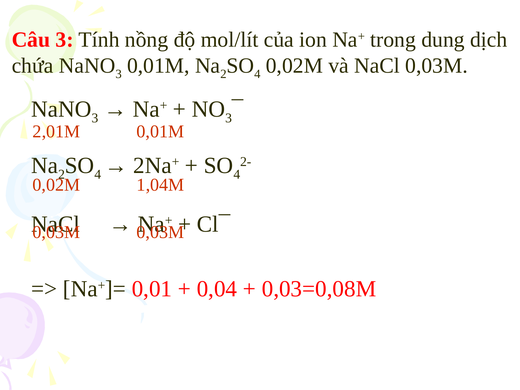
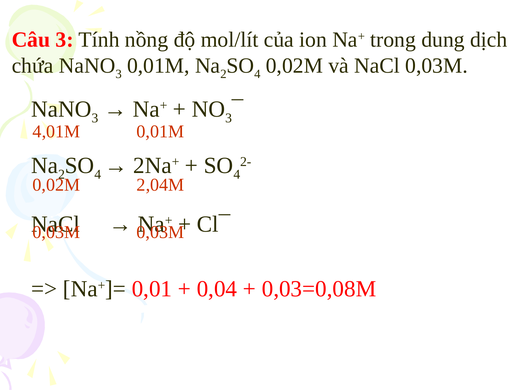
2,01M: 2,01M -> 4,01M (56, 132)
1,04M: 1,04M -> 2,04M (160, 185)
